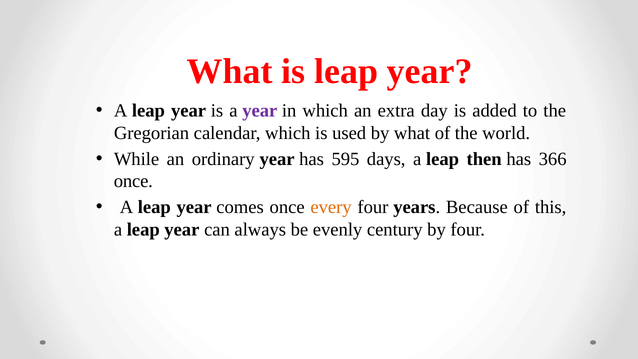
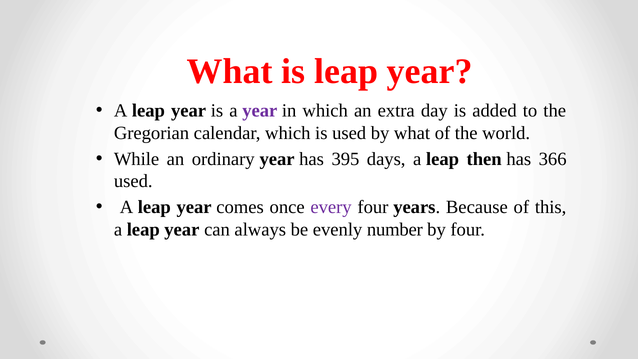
595: 595 -> 395 (345, 159)
once: once -> used (133, 181)
every colour: orange -> purple (331, 207)
century: century -> number (395, 229)
